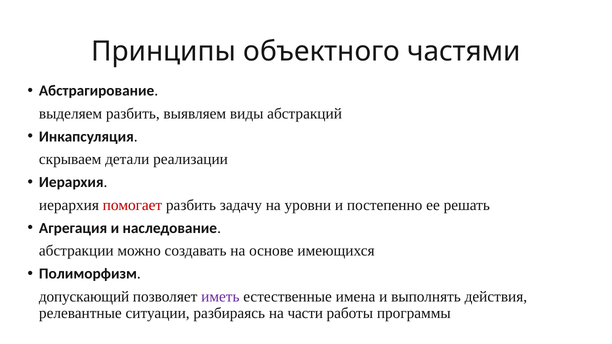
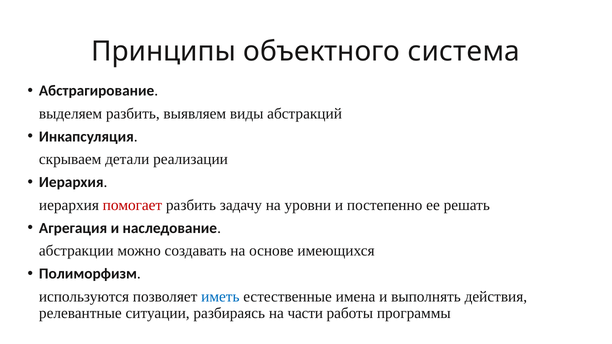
частями: частями -> система (464, 51)
допускающий: допускающий -> используются (84, 297)
иметь colour: purple -> blue (220, 297)
